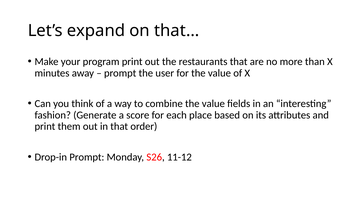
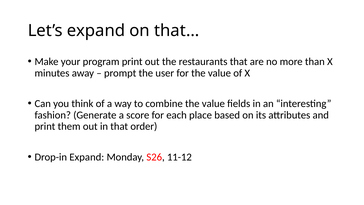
Drop-in Prompt: Prompt -> Expand (87, 157)
